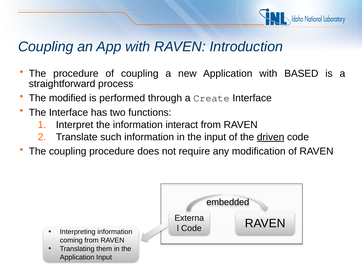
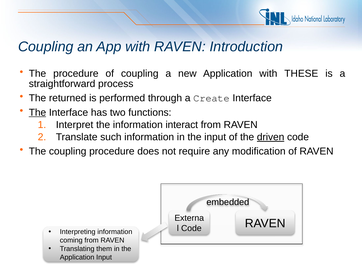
BASED: BASED -> THESE (301, 73)
modified: modified -> returned (68, 98)
The underline: none -> present (37, 112)
